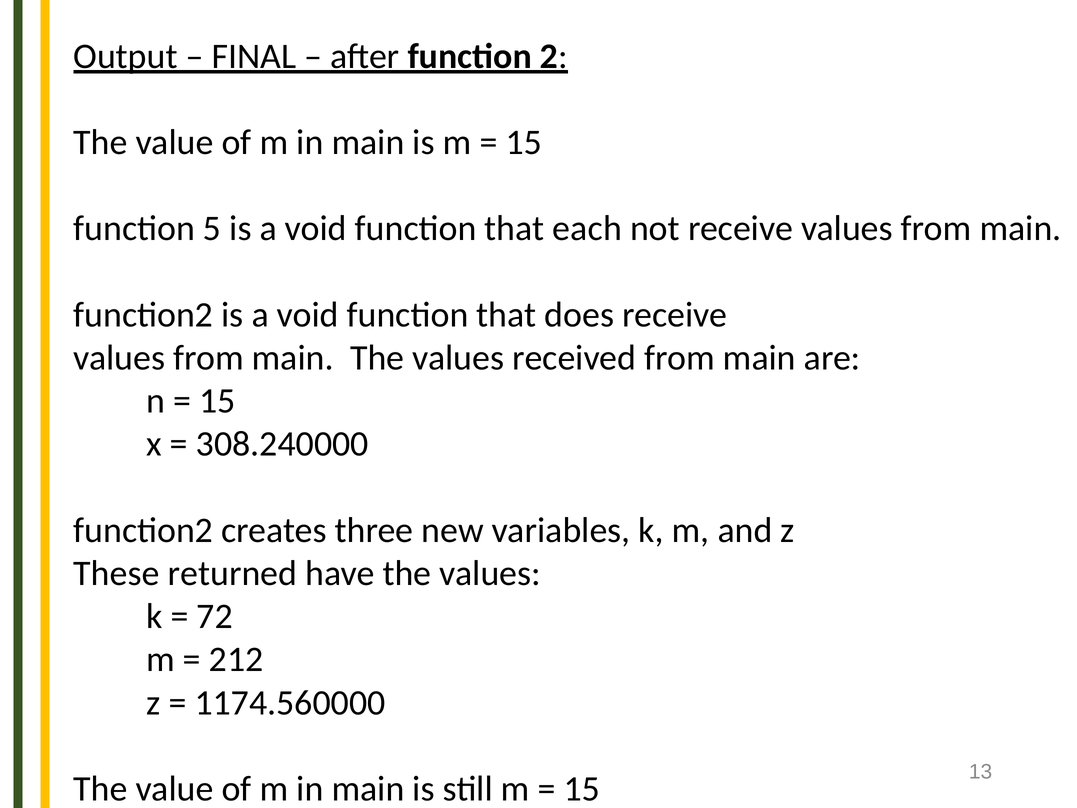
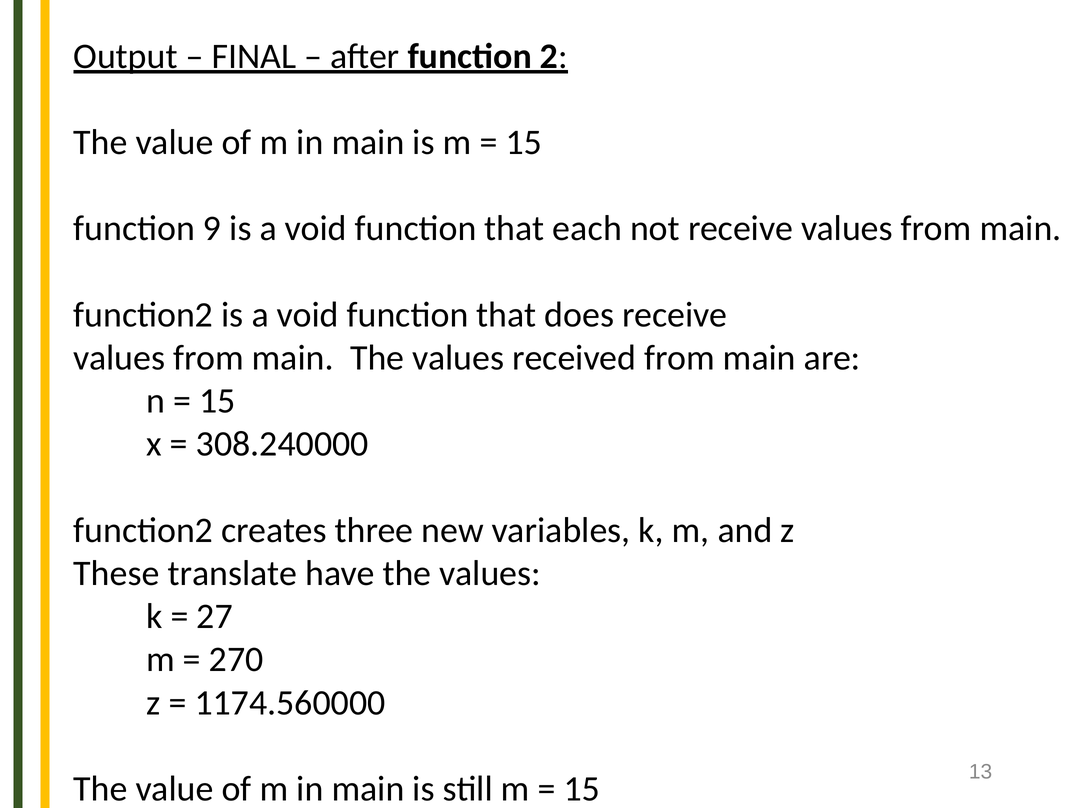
5: 5 -> 9 (212, 229)
returned: returned -> translate (232, 573)
72: 72 -> 27 (215, 616)
212: 212 -> 270 (236, 659)
